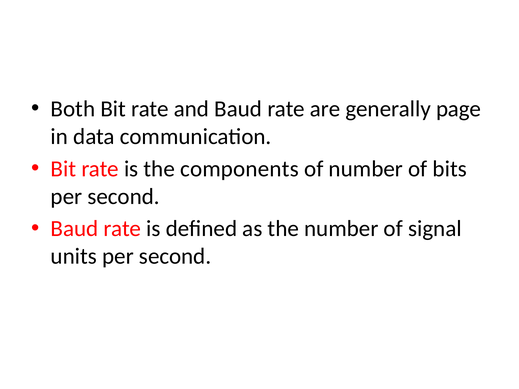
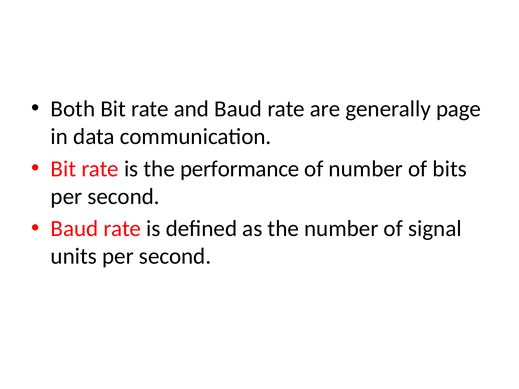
components: components -> performance (240, 169)
